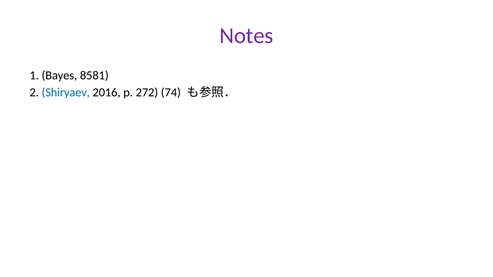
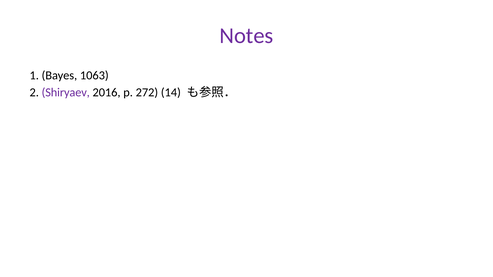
8581: 8581 -> 1063 (94, 75)
Shiryaev colour: blue -> purple (66, 93)
74: 74 -> 14 (171, 93)
